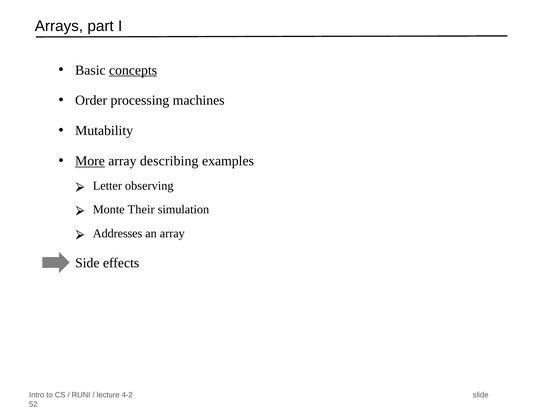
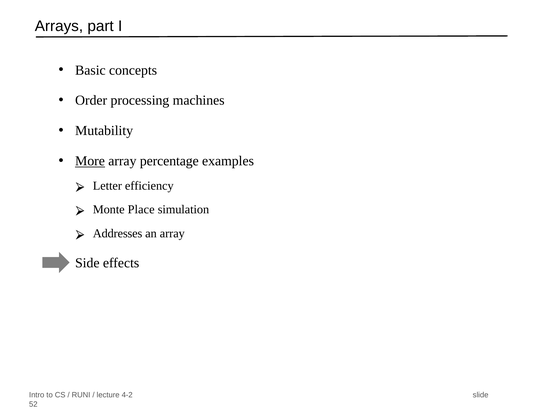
concepts underline: present -> none (133, 70)
describing: describing -> percentage (169, 161)
observing: observing -> efficiency (149, 185)
Their: Their -> Place (141, 209)
